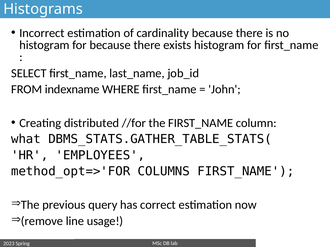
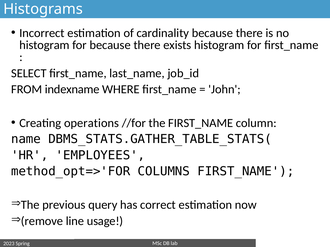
distributed: distributed -> operations (92, 123)
what: what -> name (26, 139)
